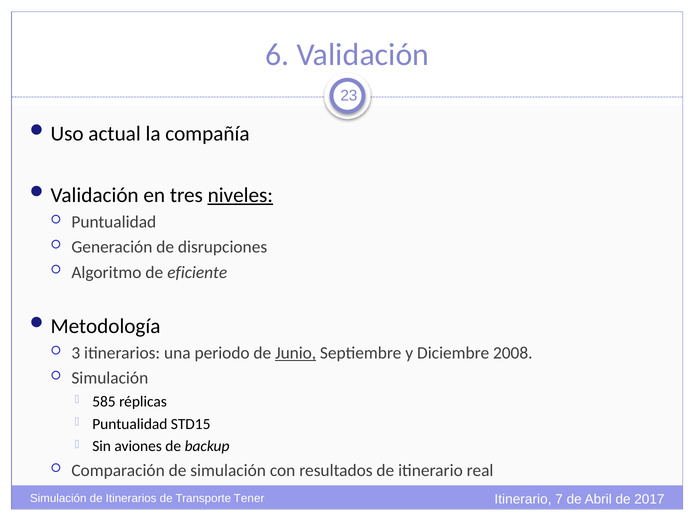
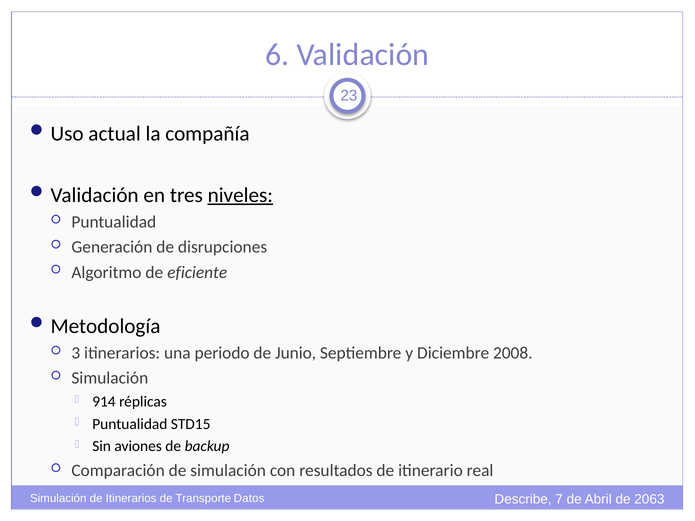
Junio underline: present -> none (296, 353)
585: 585 -> 914 (104, 402)
Itinerario: Itinerario -> Describe (523, 499)
2017: 2017 -> 2063 (649, 499)
Tener: Tener -> Datos (249, 498)
